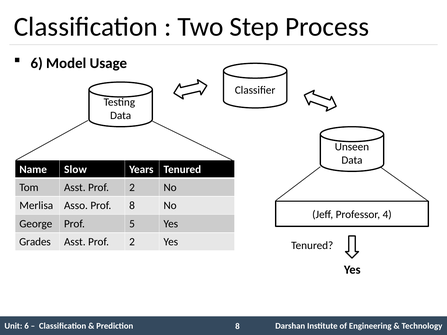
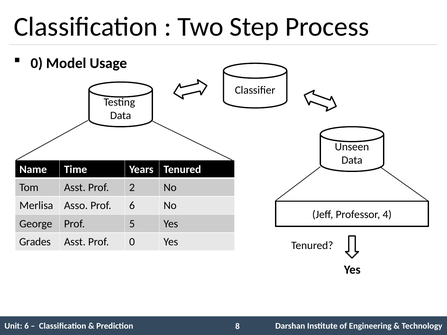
6: 6 -> 0 (37, 63)
Slow: Slow -> Time (76, 169)
Prof 8: 8 -> 6 (132, 206)
2: 2 -> 0 (132, 242)
